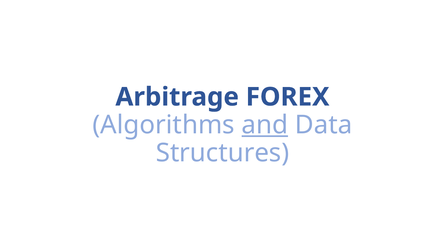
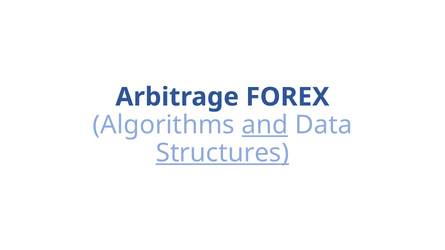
Structures underline: none -> present (222, 153)
